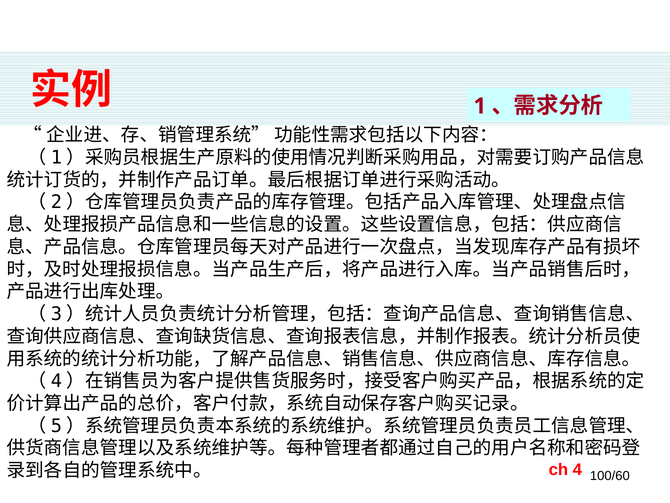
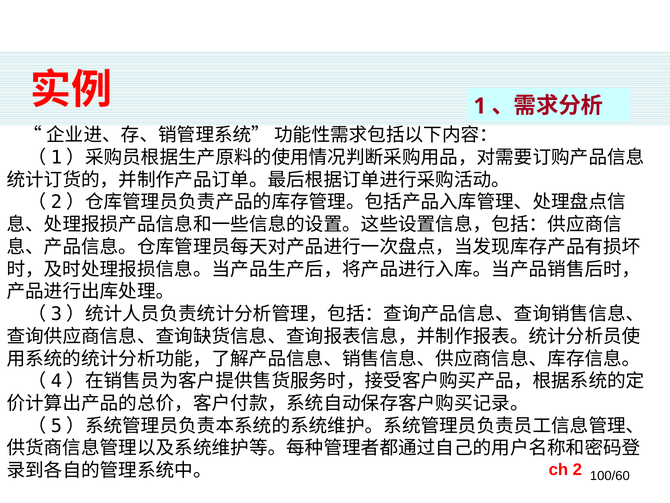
4: 4 -> 2 (577, 469)
